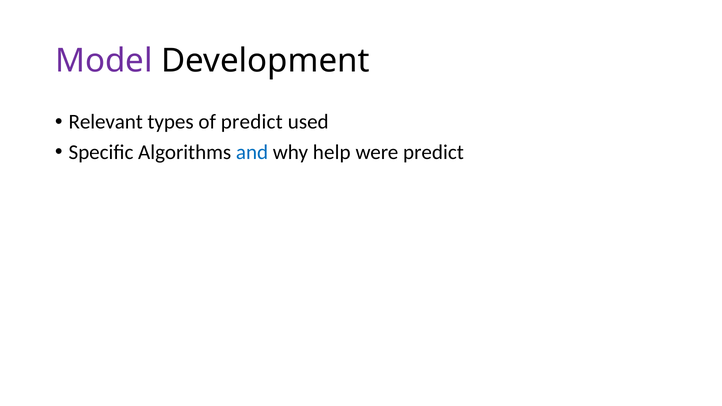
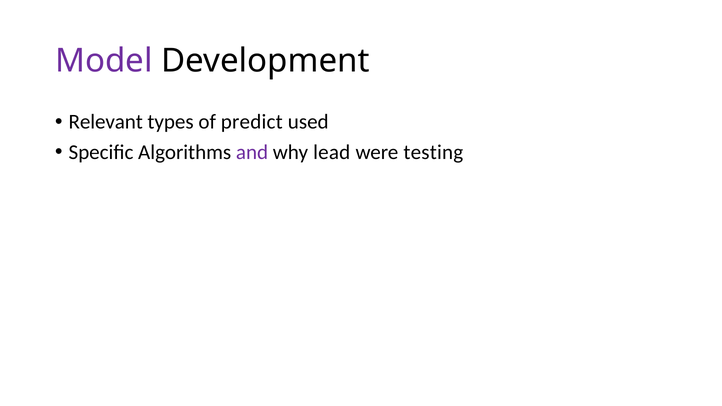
and colour: blue -> purple (252, 152)
help: help -> lead (332, 152)
were predict: predict -> testing (433, 152)
